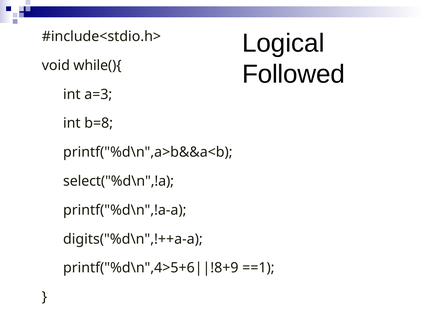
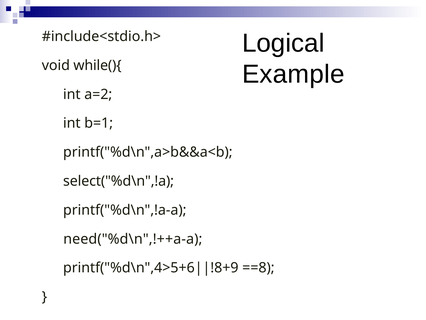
Followed: Followed -> Example (293, 74)
a=3: a=3 -> a=2 (98, 94)
b=8: b=8 -> b=1 (99, 123)
digits("%d\n",!++a-a: digits("%d\n",!++a-a -> need("%d\n",!++a-a (133, 239)
==1: ==1 -> ==8 (258, 267)
